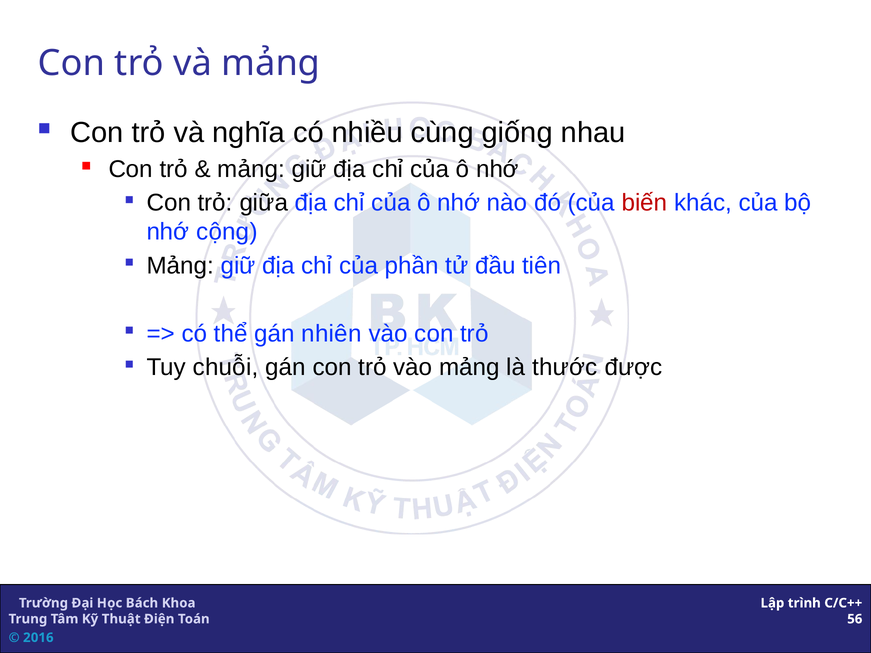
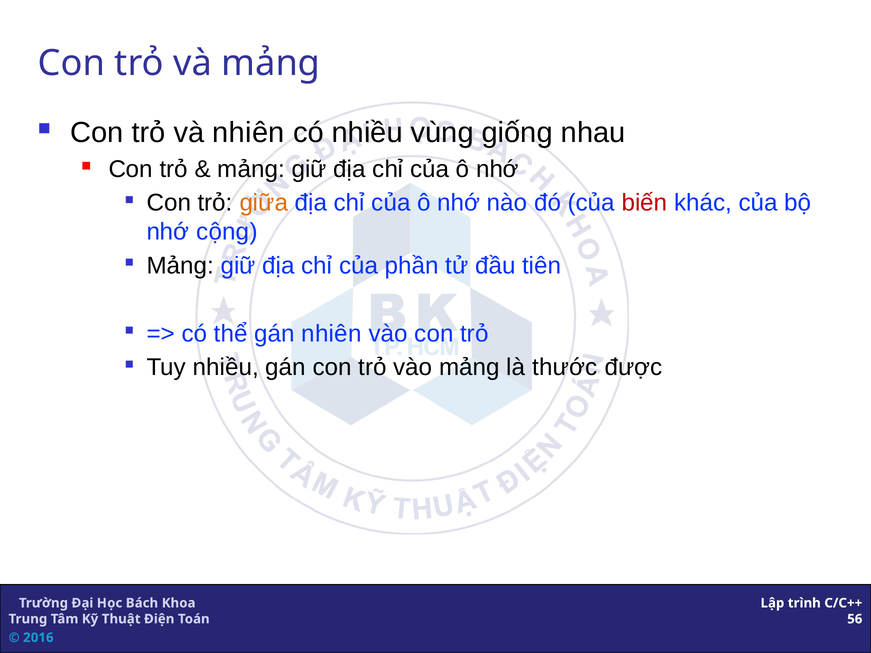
và nghĩa: nghĩa -> nhiên (249, 133)
cùng: cùng -> vùng (442, 133)
giữa colour: black -> orange (264, 203)
Tuy chuỗi: chuỗi -> nhiều (226, 368)
